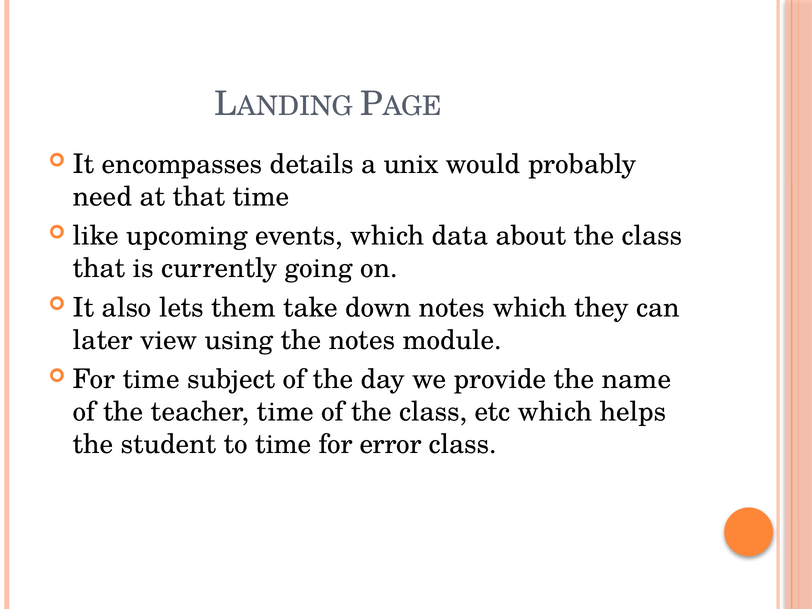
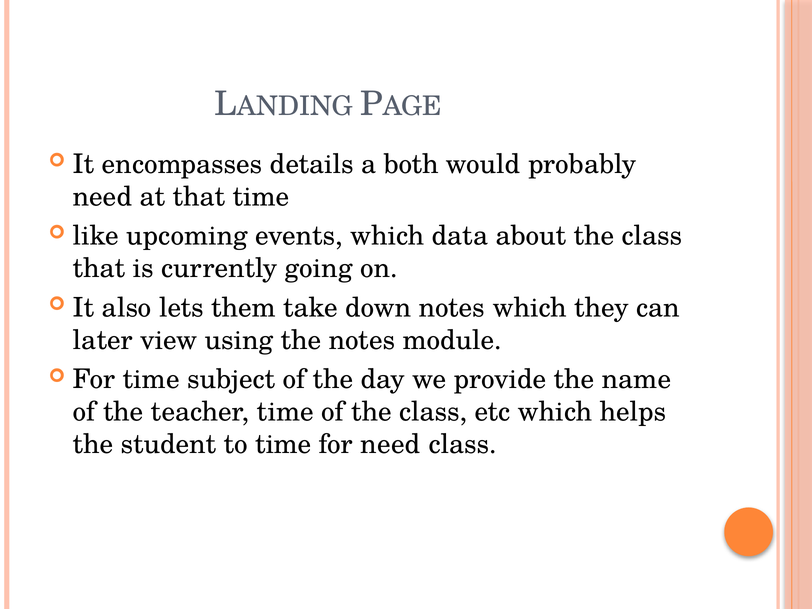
unix: unix -> both (411, 164)
for error: error -> need (390, 444)
